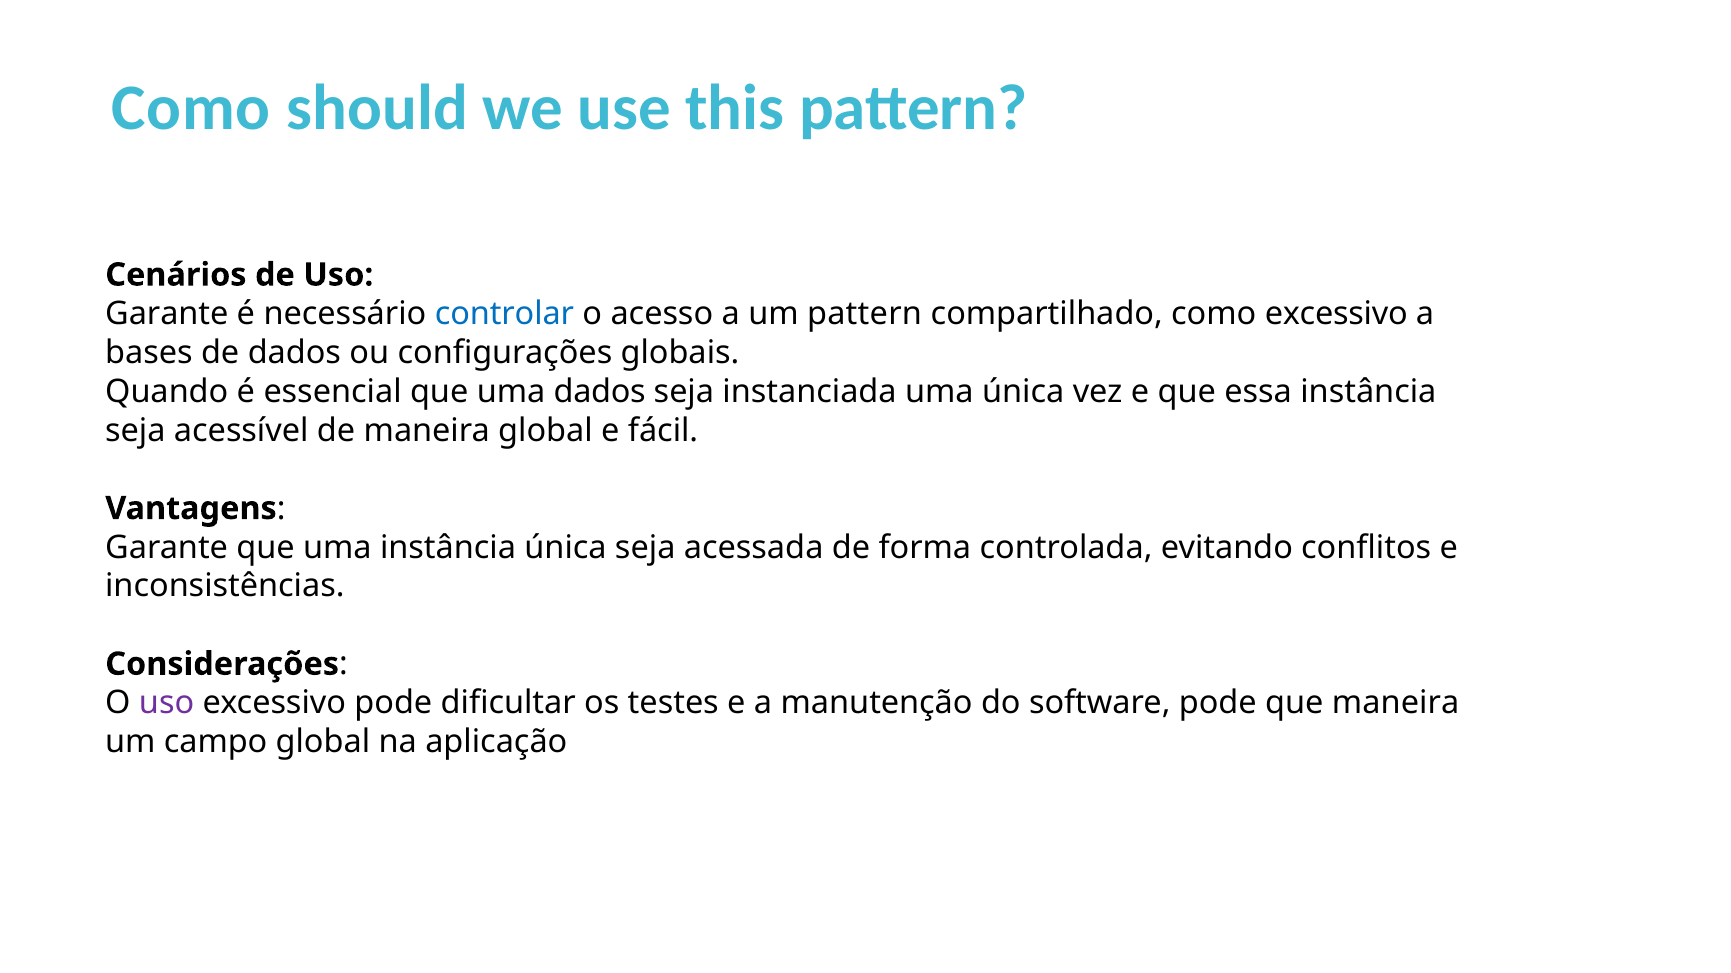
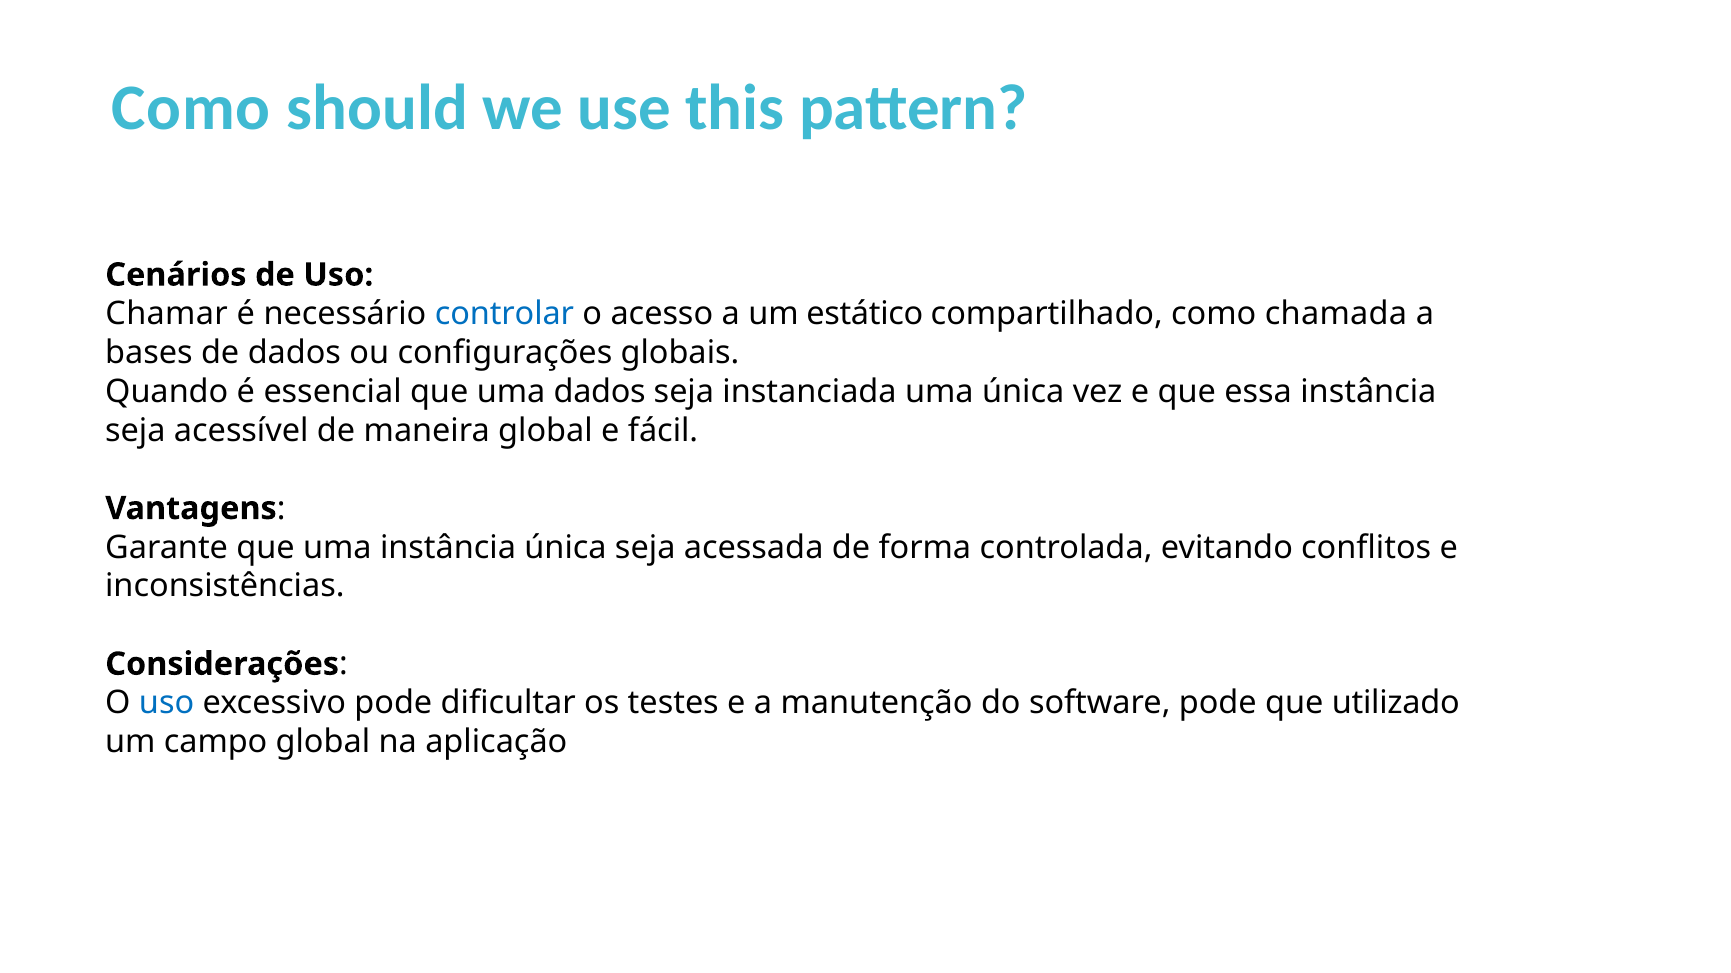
Garante: Garante -> Chamar (167, 314)
um pattern: pattern -> estático (865, 314)
como excessivo: excessivo -> chamada (1336, 314)
uso colour: purple -> blue (167, 703)
que maneira: maneira -> utilizado (1396, 703)
